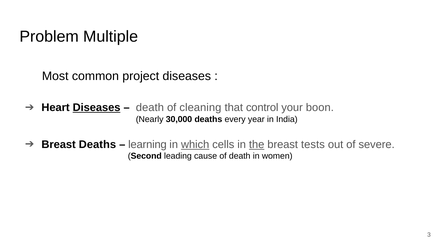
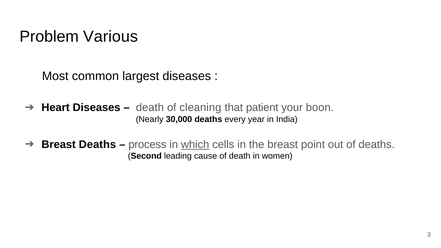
Multiple: Multiple -> Various (111, 37)
project: project -> largest (141, 76)
Diseases underline: present -> none (97, 108)
control: control -> patient (262, 108)
learning: learning -> process (147, 144)
the underline: present -> none (257, 144)
tests: tests -> point (313, 144)
of severe: severe -> deaths (377, 144)
